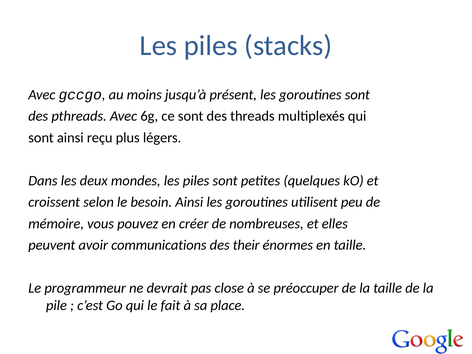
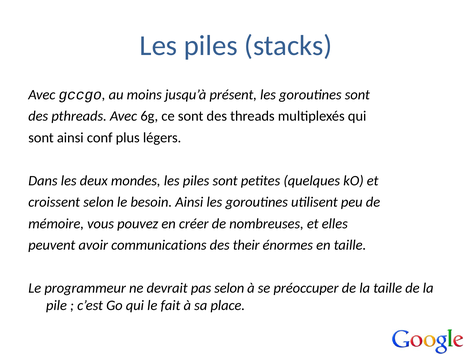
reçu: reçu -> conf (100, 138)
pas close: close -> selon (229, 288)
